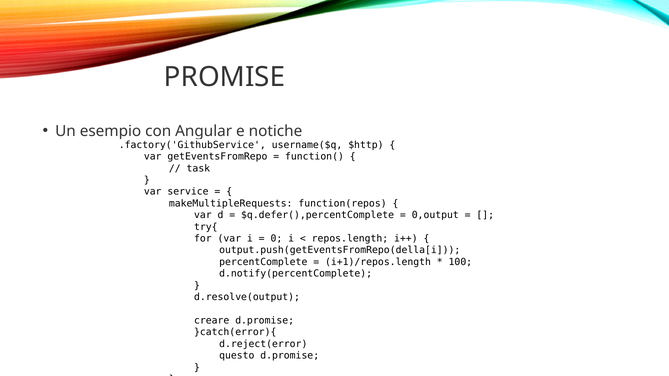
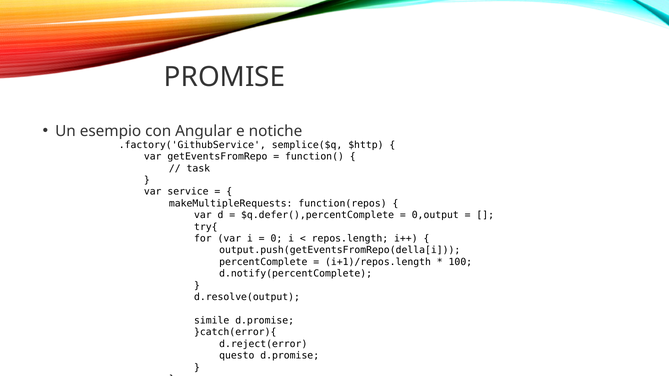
username($q: username($q -> semplice($q (307, 145)
creare: creare -> simile (212, 321)
